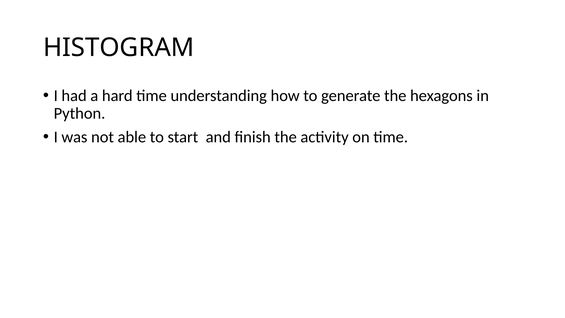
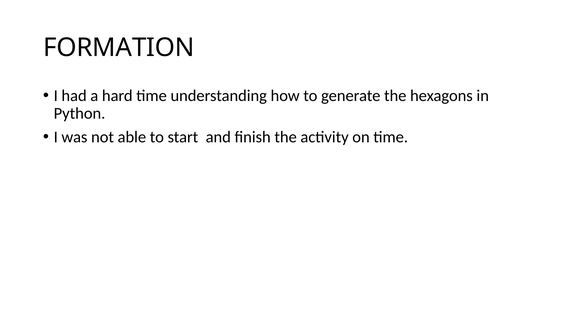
HISTOGRAM: HISTOGRAM -> FORMATION (119, 47)
